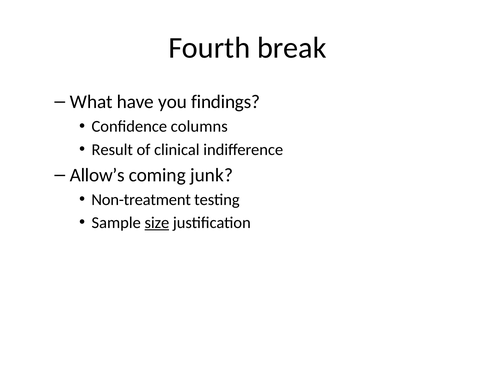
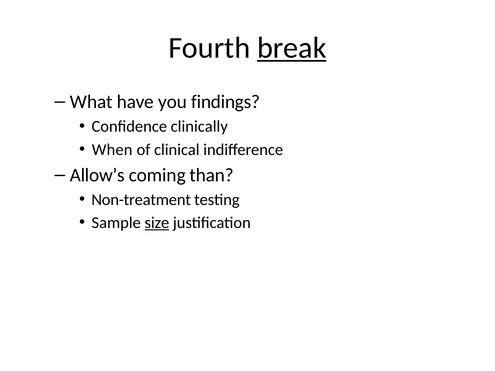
break underline: none -> present (292, 48)
columns: columns -> clinically (199, 127)
Result: Result -> When (112, 150)
junk: junk -> than (212, 175)
